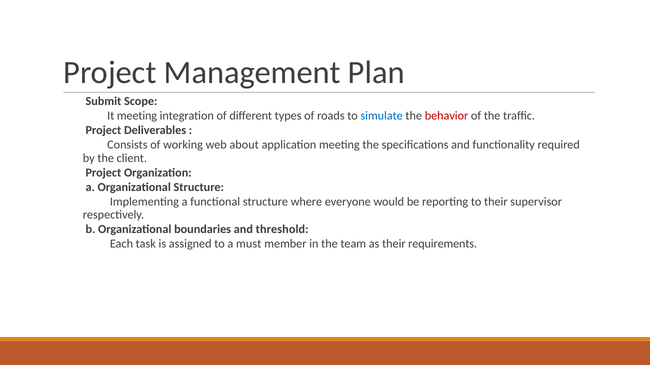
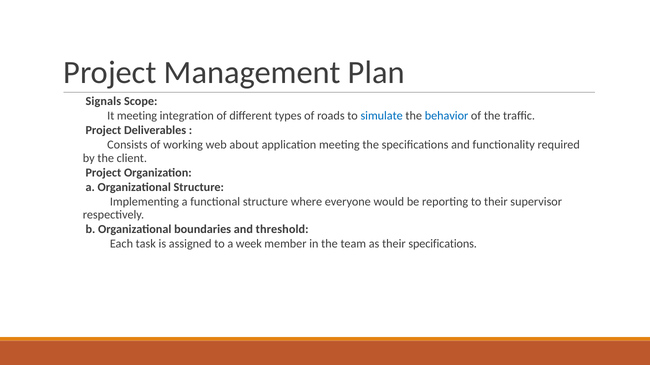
Submit: Submit -> Signals (103, 102)
behavior colour: red -> blue (447, 116)
must: must -> week (249, 244)
their requirements: requirements -> specifications (443, 244)
